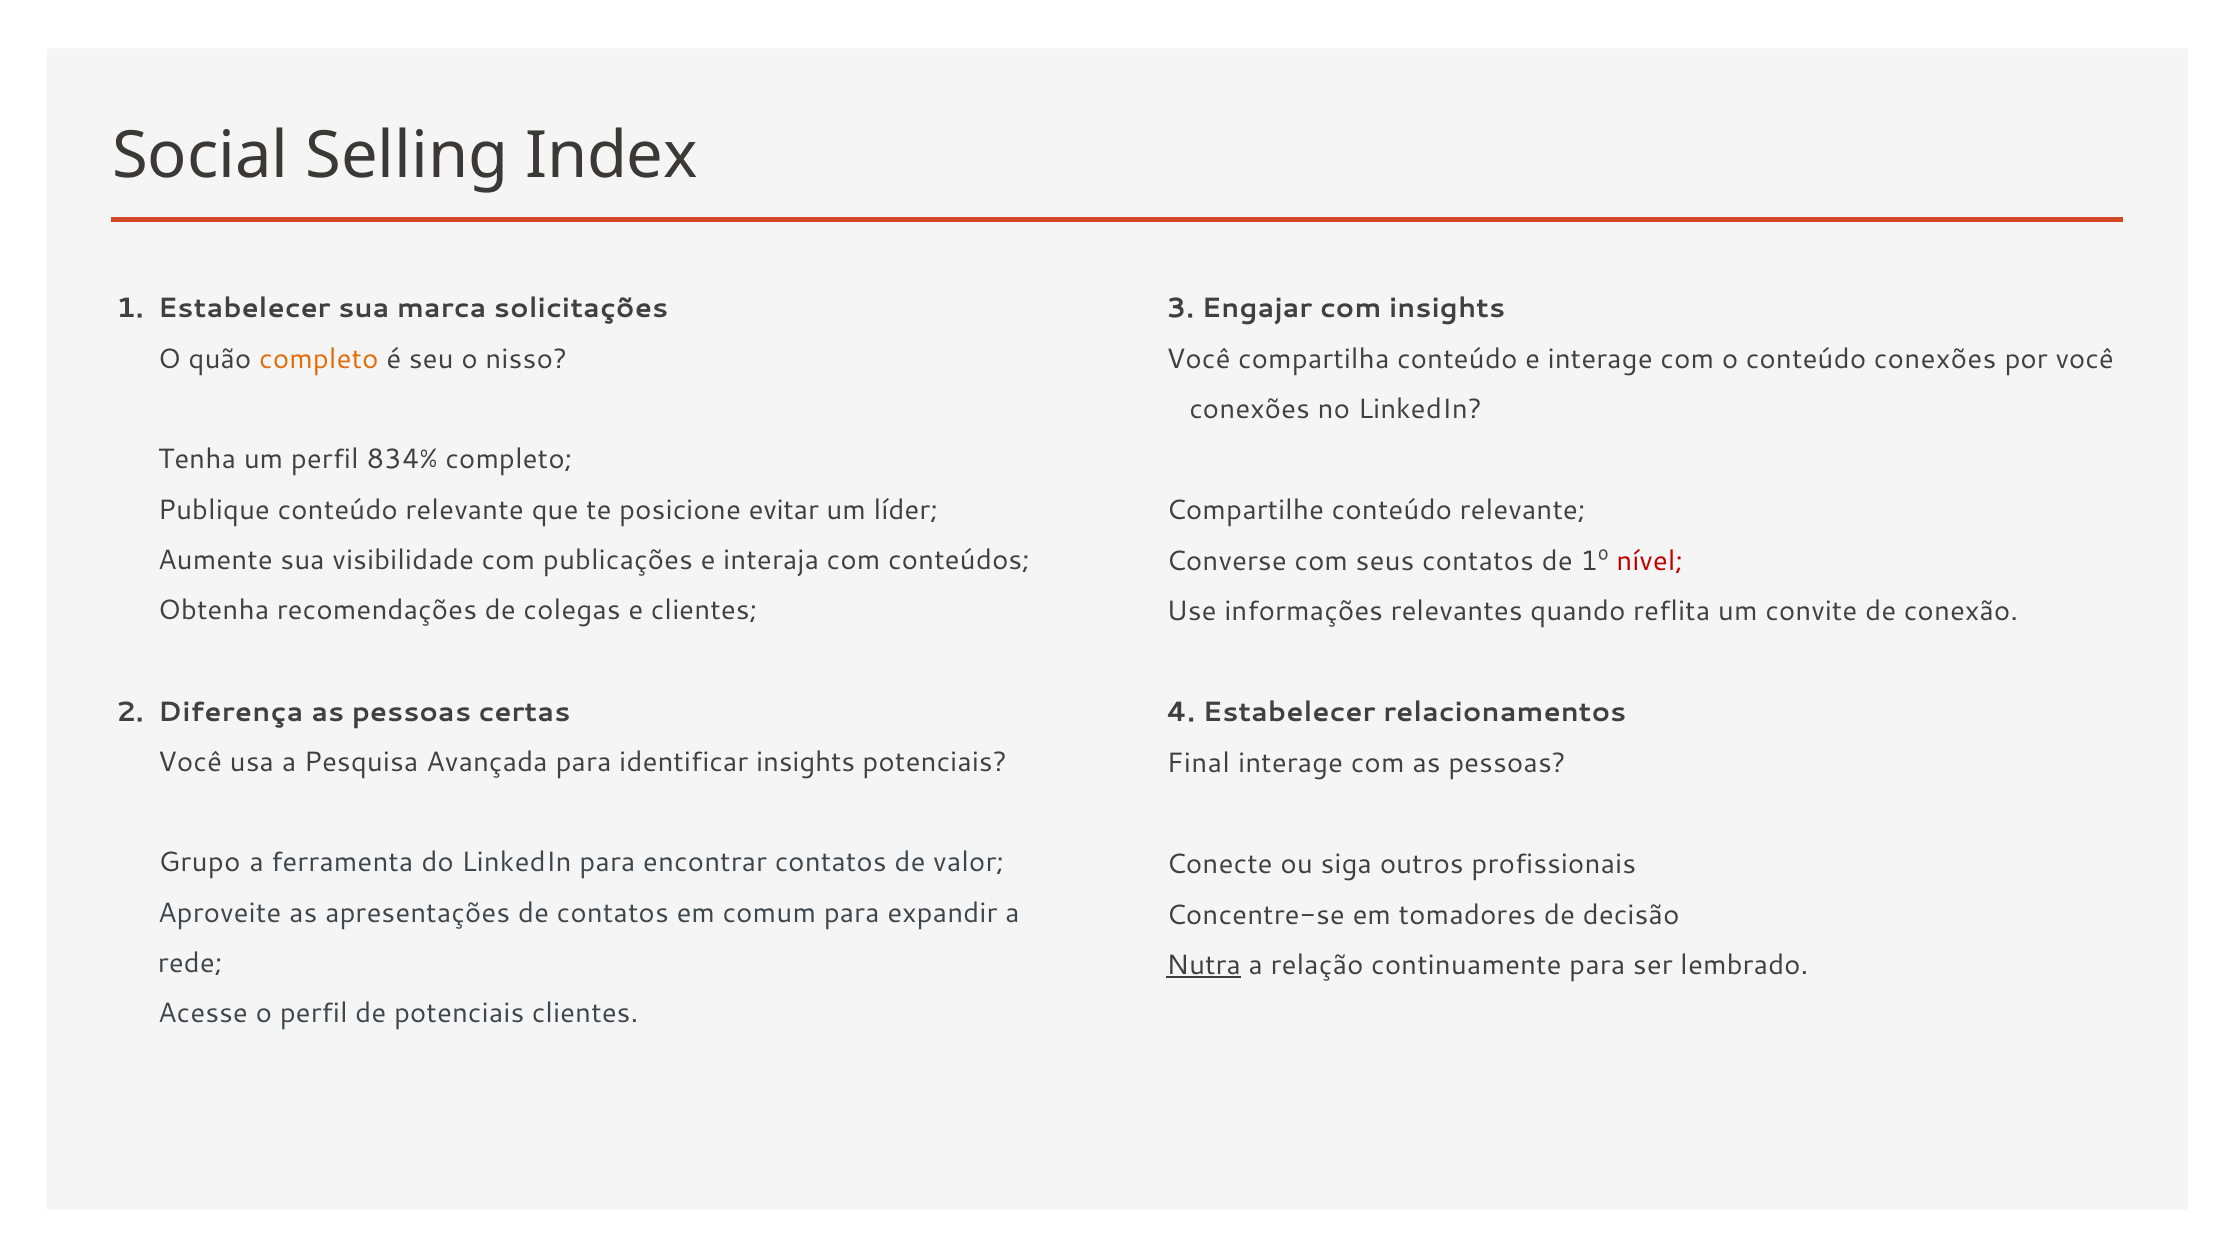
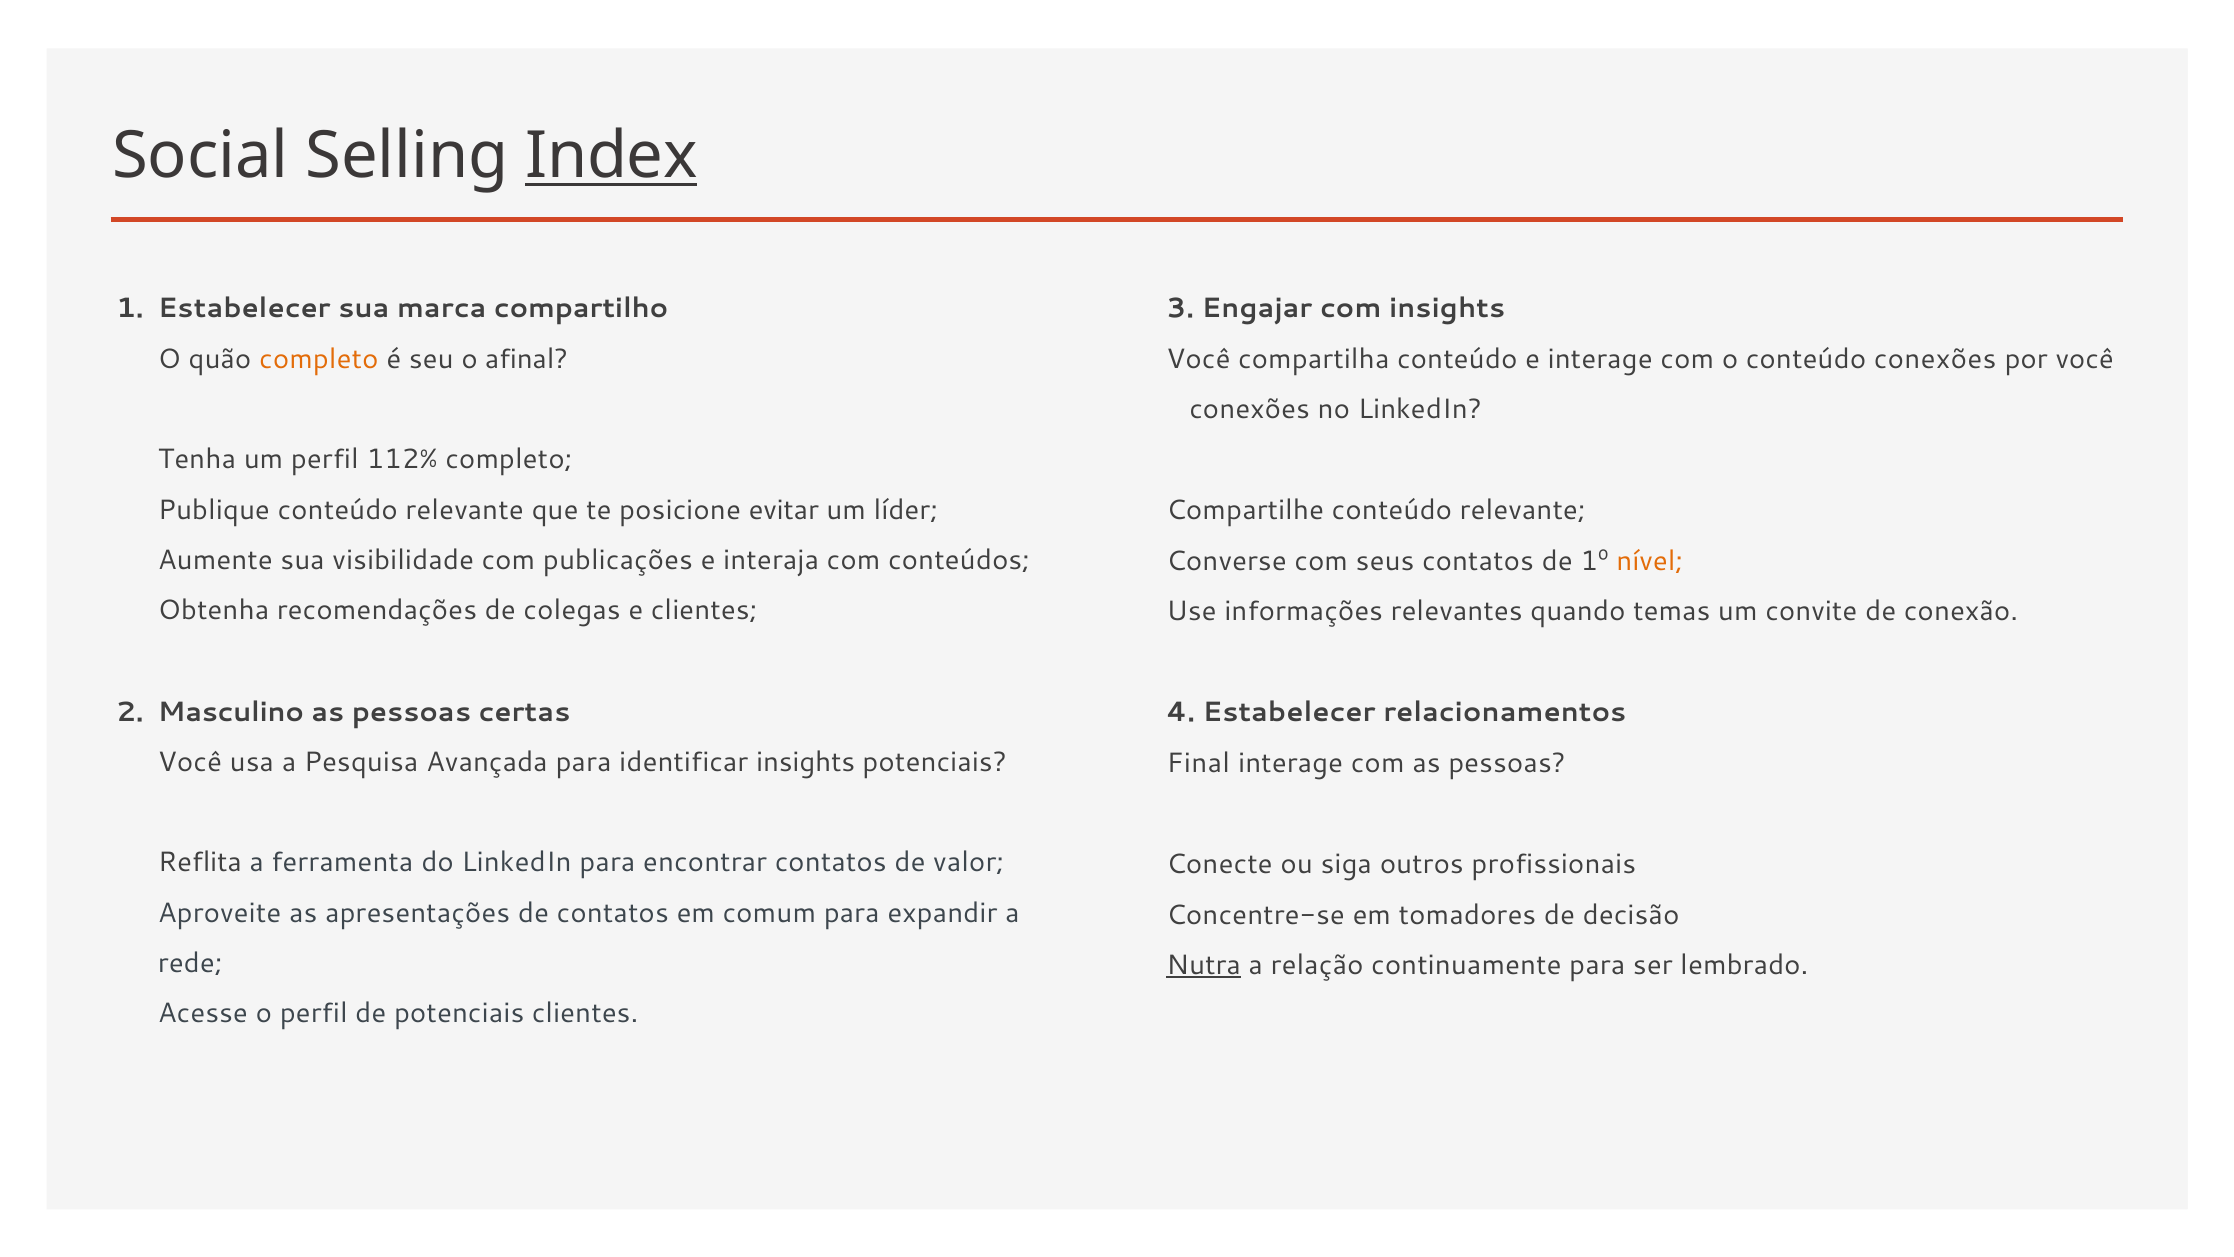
Index underline: none -> present (612, 156)
solicitações: solicitações -> compartilho (581, 309)
nisso: nisso -> afinal (527, 359)
834%: 834% -> 112% (402, 459)
nível colour: red -> orange (1650, 561)
reflita: reflita -> temas (1672, 611)
Diferença: Diferença -> Masculino (231, 712)
Grupo: Grupo -> Reflita (200, 862)
